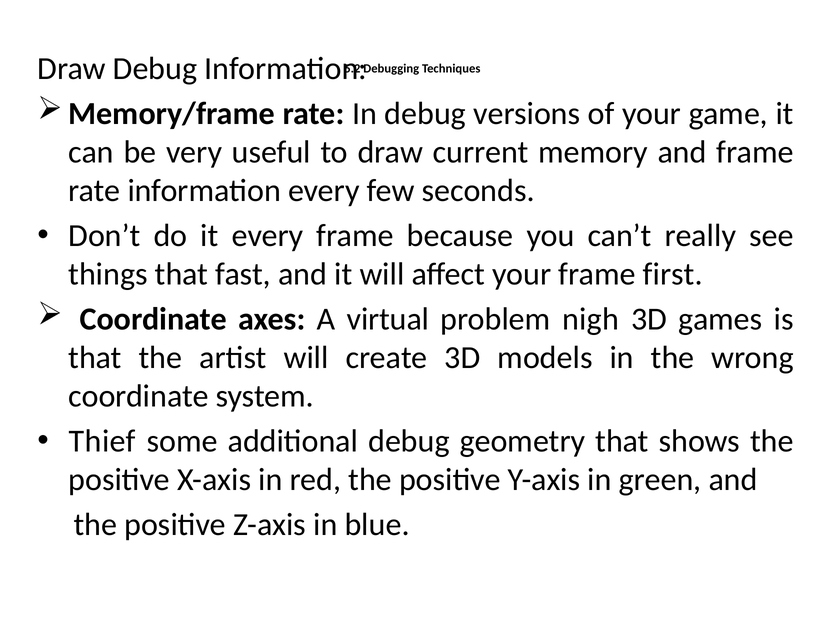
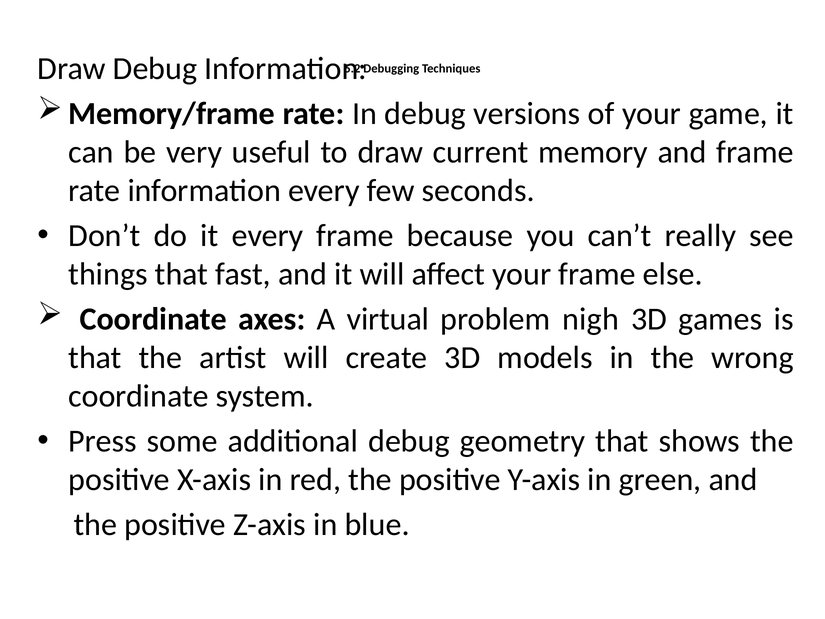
first: first -> else (673, 274)
Thief: Thief -> Press (103, 441)
